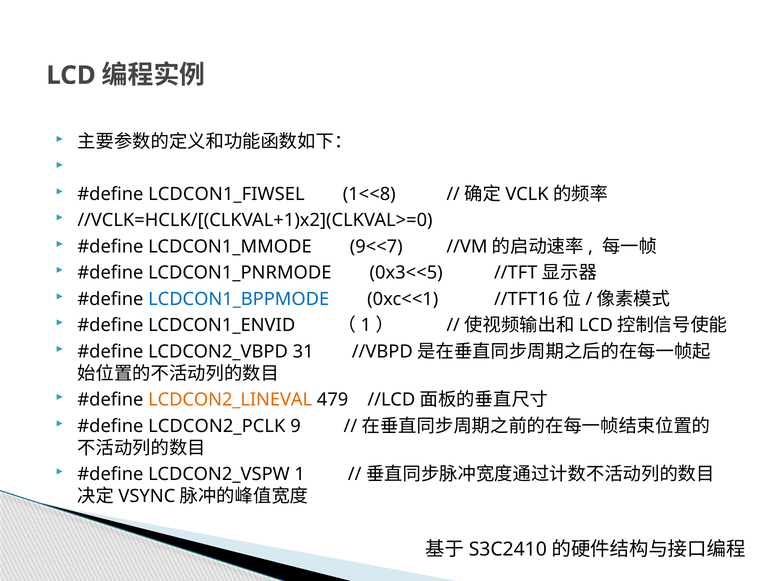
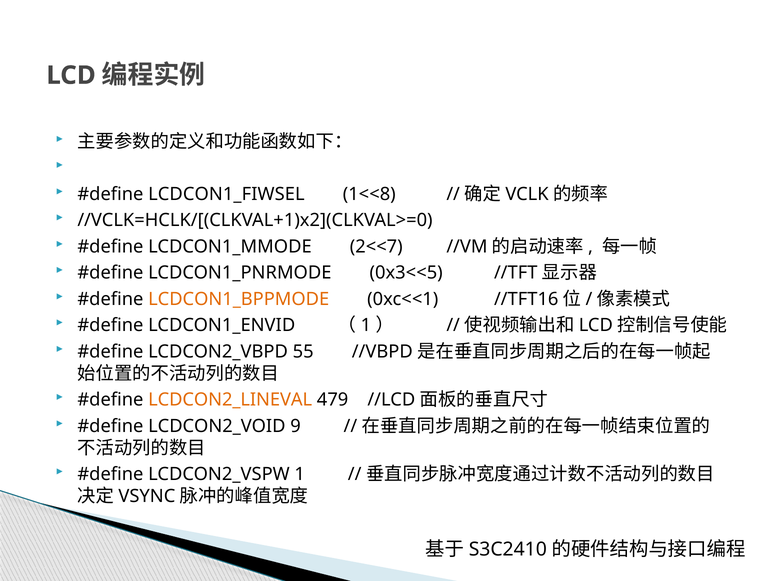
9<<7: 9<<7 -> 2<<7 (376, 247)
LCDCON1_BPPMODE colour: blue -> orange (239, 299)
31: 31 -> 55 (303, 352)
LCDCON2_PCLK: LCDCON2_PCLK -> LCDCON2_VOID (217, 426)
